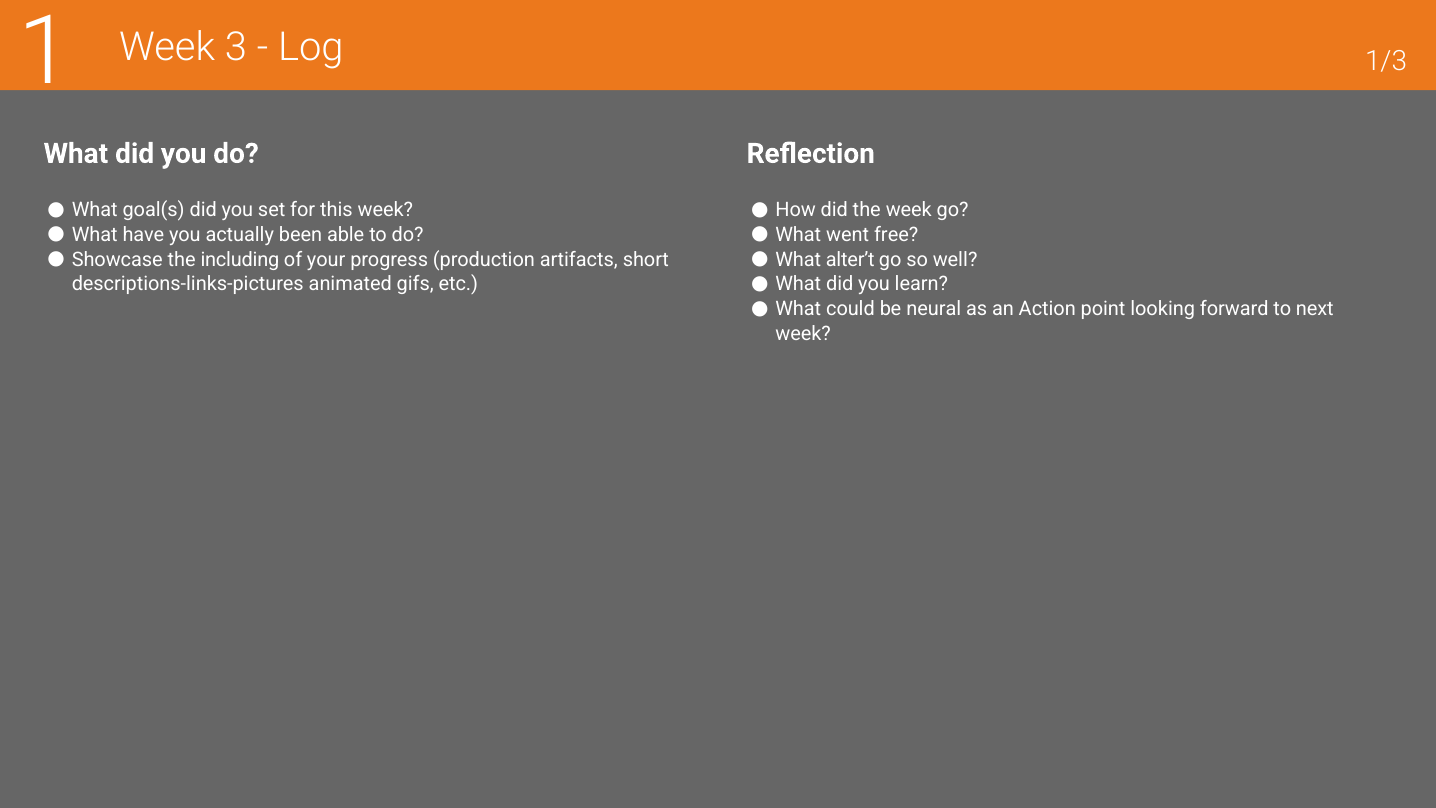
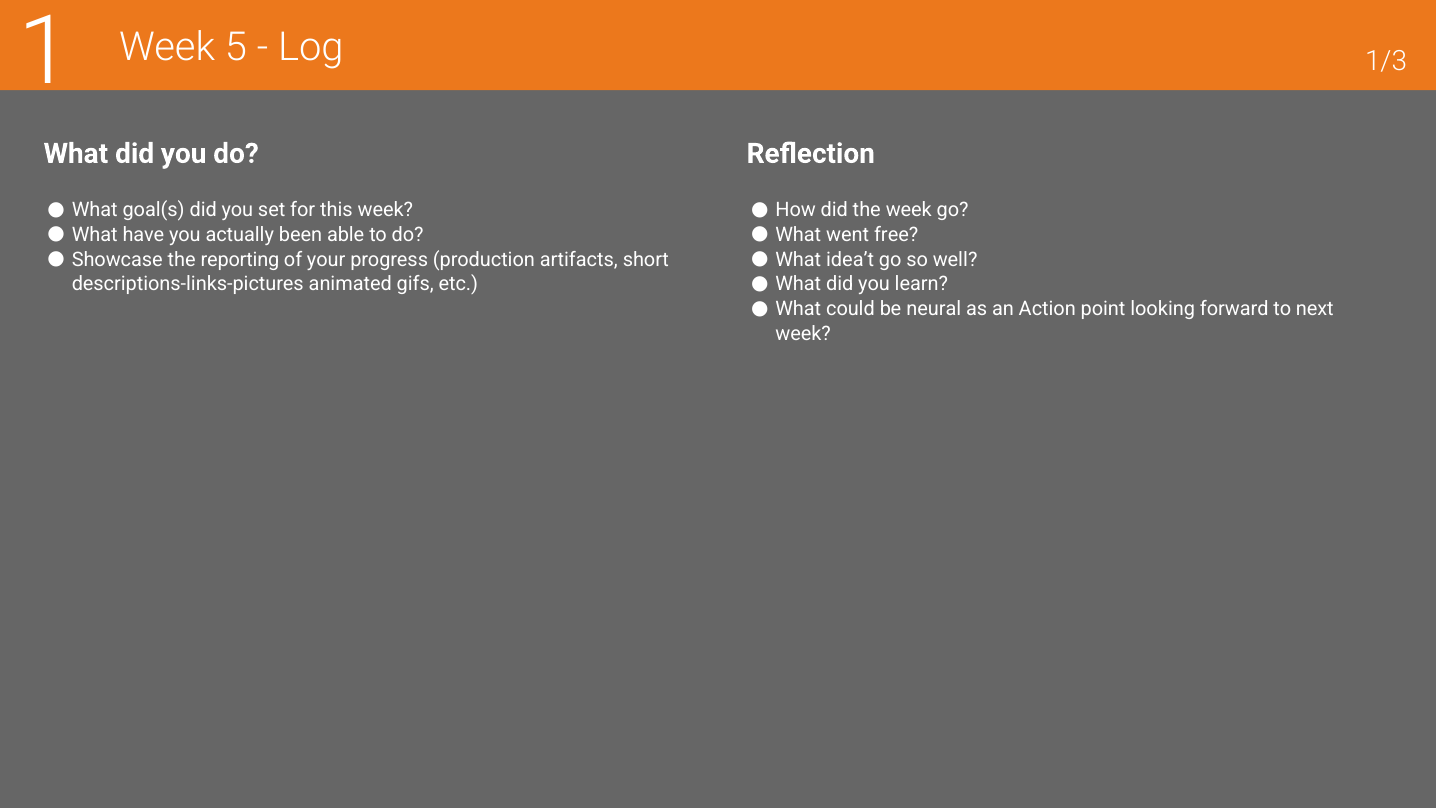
3: 3 -> 5 (236, 48)
including: including -> reporting (240, 259)
alter’t: alter’t -> idea’t (850, 259)
